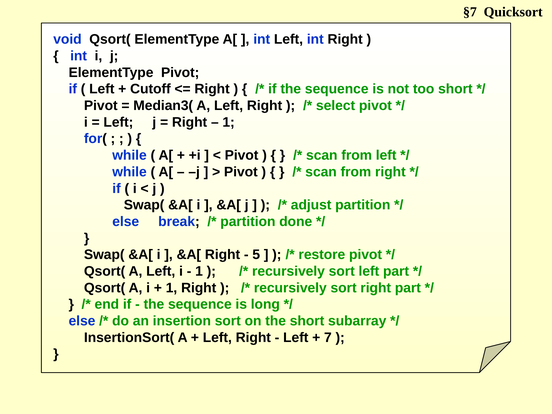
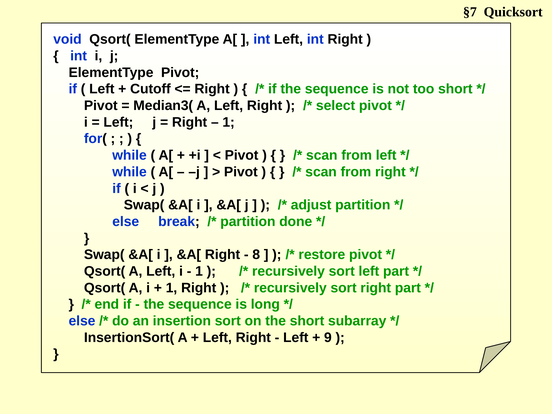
5: 5 -> 8 (256, 255)
7: 7 -> 9 (328, 337)
